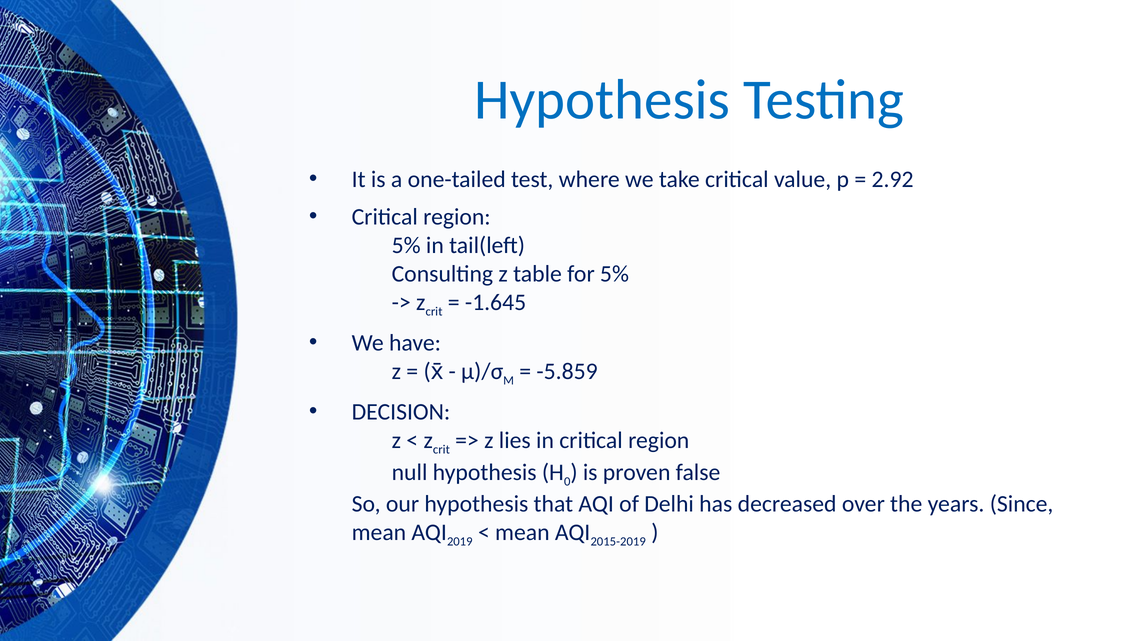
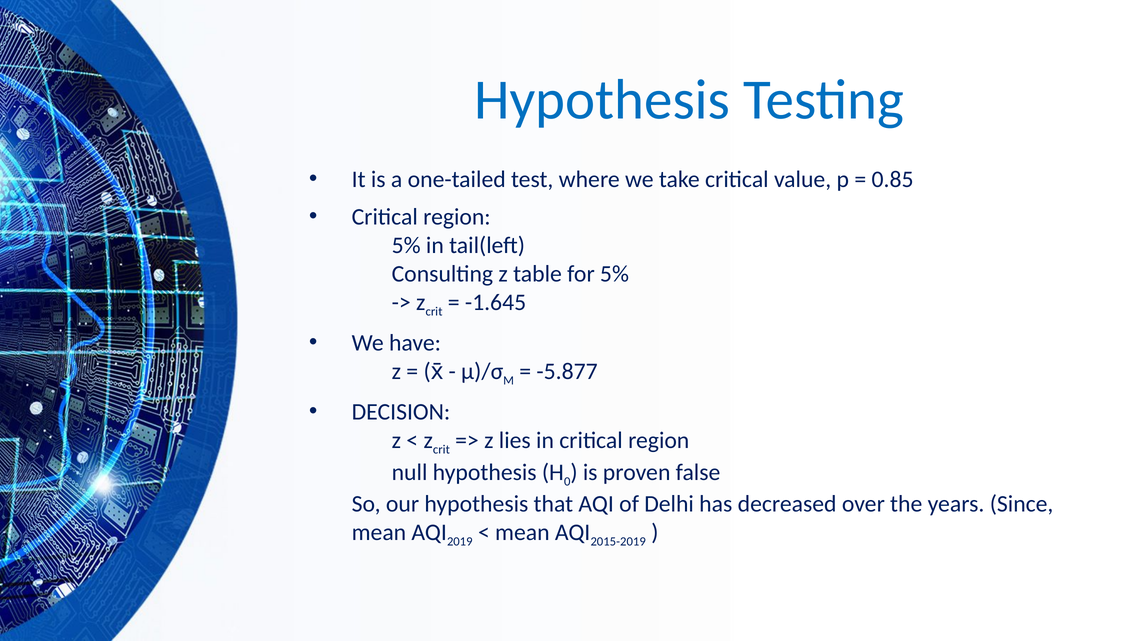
2.92: 2.92 -> 0.85 (893, 180)
-5.859: -5.859 -> -5.877 (567, 371)
